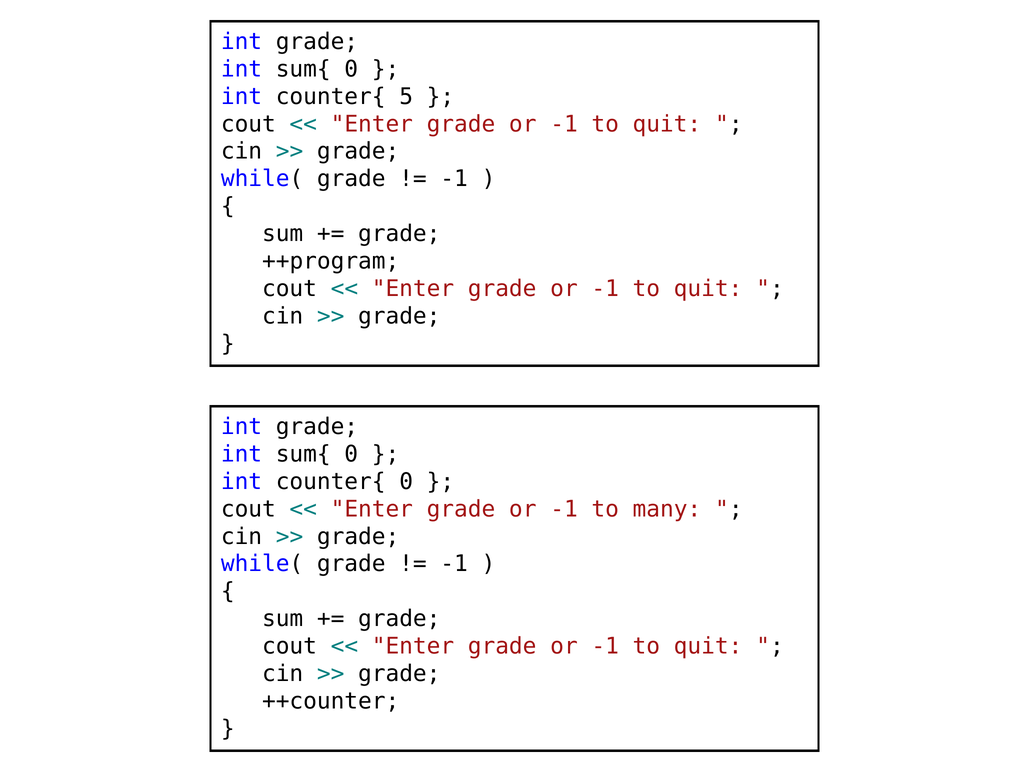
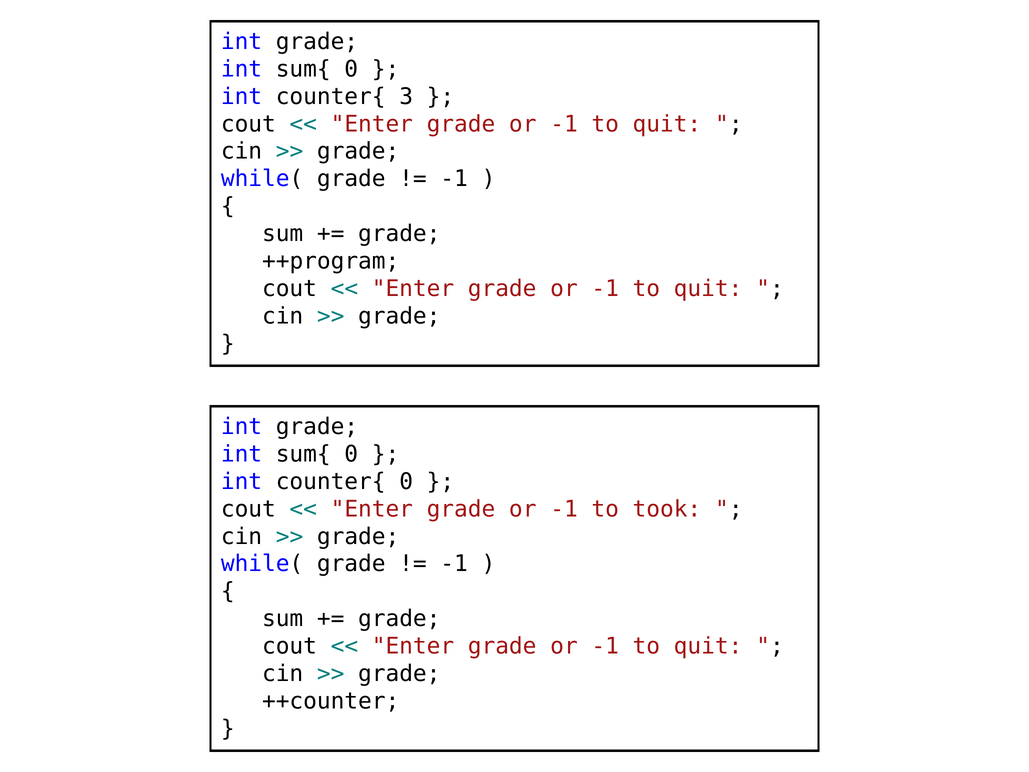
5: 5 -> 3 (406, 97)
many: many -> took (667, 509)
